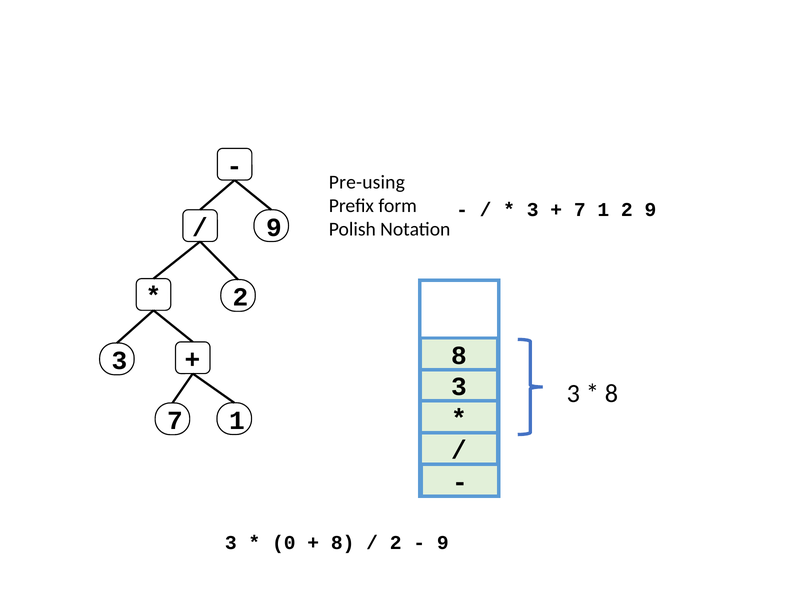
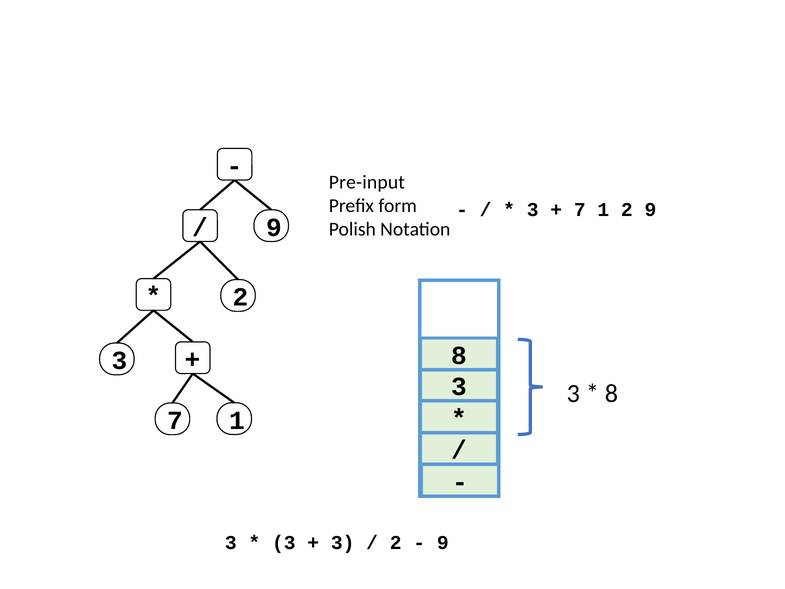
Pre-using: Pre-using -> Pre-input (367, 182)
0: 0 -> 3 (284, 543)
8: 8 -> 3 (343, 543)
